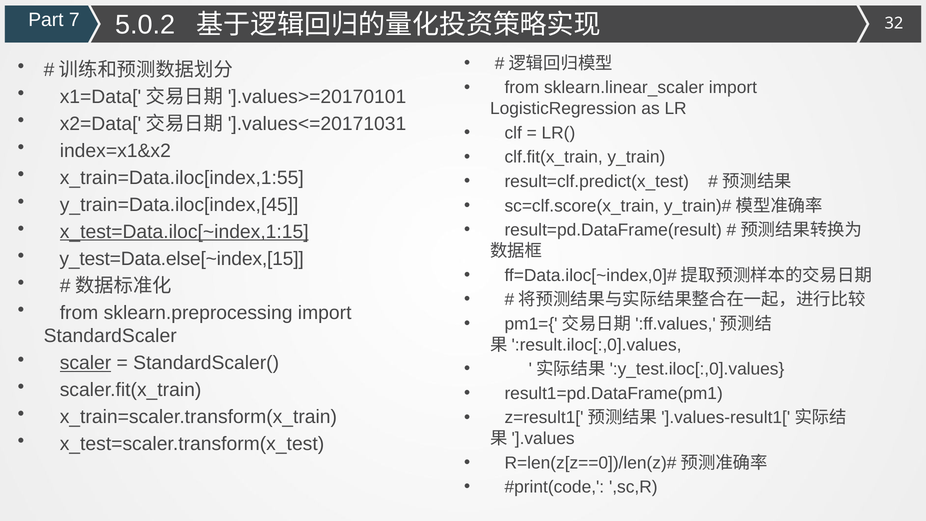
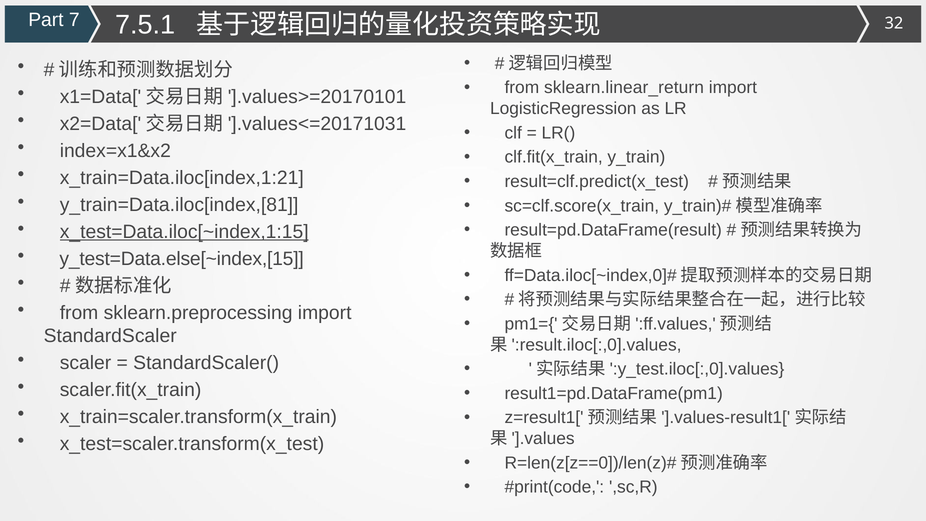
5.0.2: 5.0.2 -> 7.5.1 (145, 25)
sklearn.linear_scaler: sklearn.linear_scaler -> sklearn.linear_return (624, 88)
x_train=Data.iloc[index,1:55: x_train=Data.iloc[index,1:55 -> x_train=Data.iloc[index,1:21 (182, 178)
y_train=Data.iloc[index,[45: y_train=Data.iloc[index,[45 -> y_train=Data.iloc[index,[81 (179, 205)
scaler underline: present -> none (85, 363)
